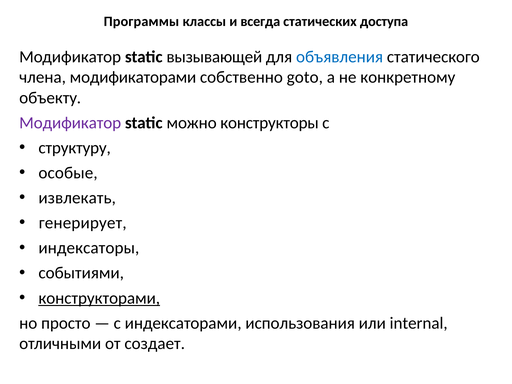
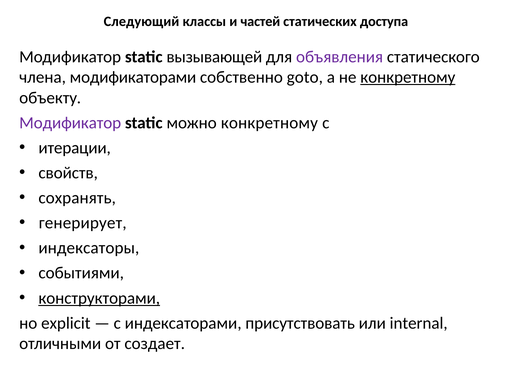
Программы: Программы -> Следующий (141, 22)
всегда: всегда -> частей (260, 22)
объявления colour: blue -> purple (340, 57)
конкретному underline: none -> present (408, 77)
можно конструкторы: конструкторы -> конкретному (269, 123)
структуру: структуру -> итерации (75, 148)
особые: особые -> свойств (68, 173)
извлекать: извлекать -> сохранять (77, 198)
просто: просто -> explicit (66, 323)
использования: использования -> присутствовать (300, 323)
